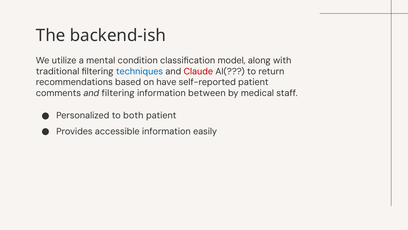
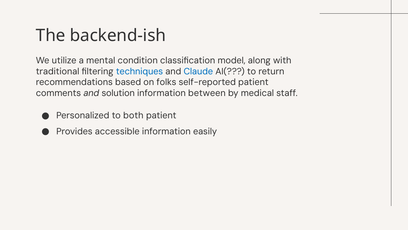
Claude colour: red -> blue (198, 71)
have: have -> folks (166, 82)
and filtering: filtering -> solution (118, 93)
